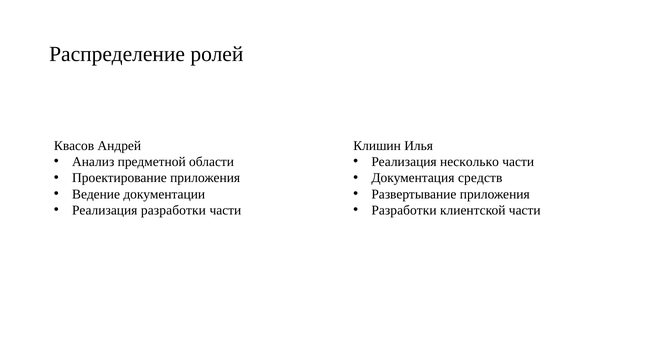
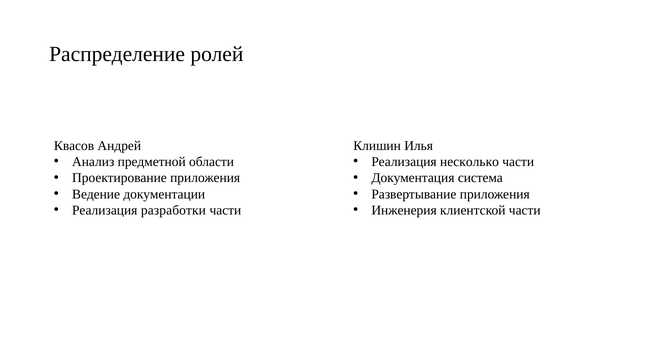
средств: средств -> система (480, 178)
Разработки: Разработки -> Инженерия (404, 210)
